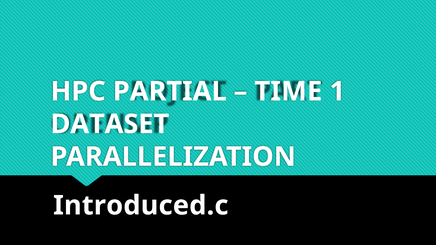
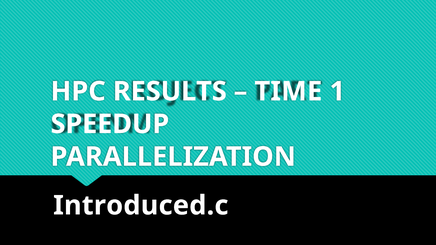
PARTIAL: PARTIAL -> RESULTS (170, 92)
DATASET: DATASET -> SPEEDUP (110, 124)
